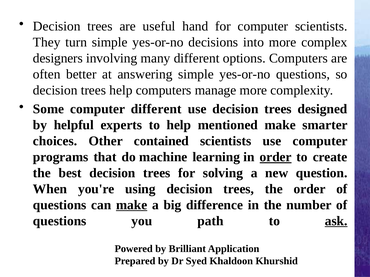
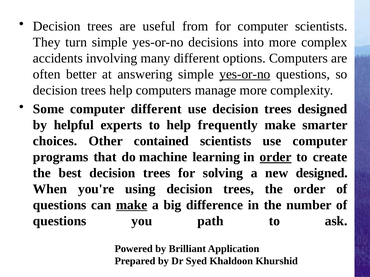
hand: hand -> from (195, 26)
designers: designers -> accidents (58, 58)
yes-or-no underline: none -> present (245, 74)
mentioned: mentioned -> frequently (228, 125)
new question: question -> designed (322, 173)
ask underline: present -> none (336, 221)
